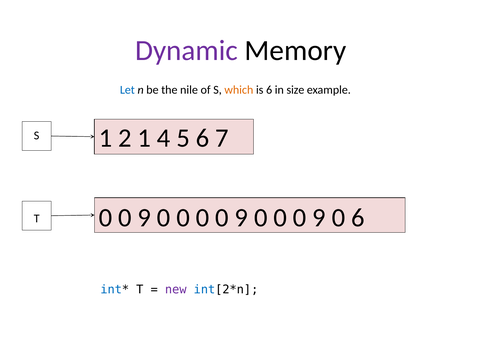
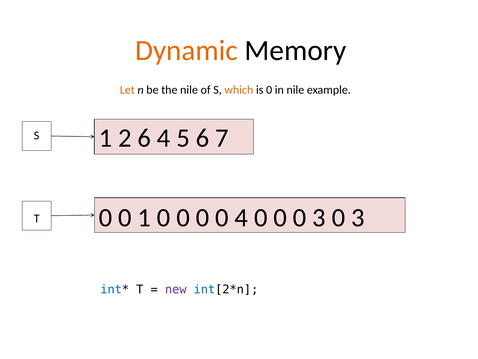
Dynamic colour: purple -> orange (186, 51)
Let colour: blue -> orange (127, 90)
is 6: 6 -> 0 (269, 90)
in size: size -> nile (295, 90)
2 1: 1 -> 6 (144, 138)
9: 9 -> 1 (144, 217)
9: 9 -> 4 (241, 217)
9: 9 -> 3 (319, 217)
6: 6 -> 3 (358, 217)
